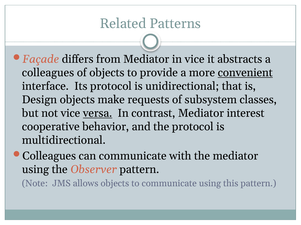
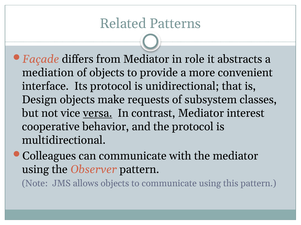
in vice: vice -> role (195, 59)
colleagues: colleagues -> mediation (48, 73)
convenient underline: present -> none (245, 73)
